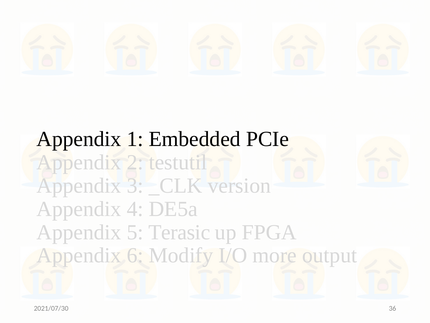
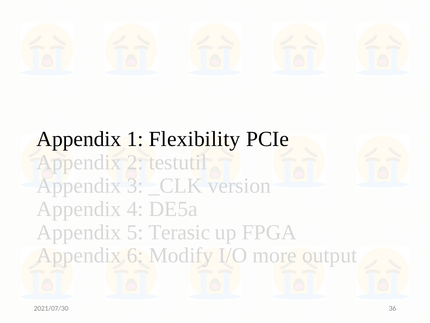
Embedded: Embedded -> Flexibility (195, 139)
